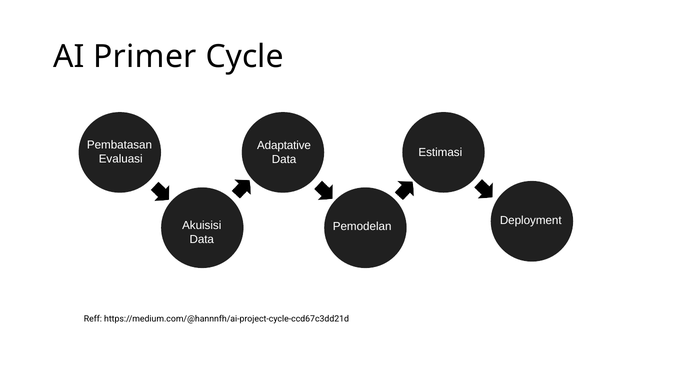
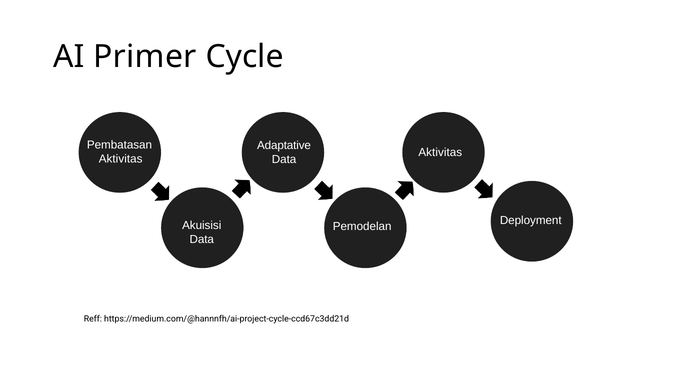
Estimasi: Estimasi -> Aktivitas (440, 153)
Evaluasi: Evaluasi -> Aktivitas (121, 159)
